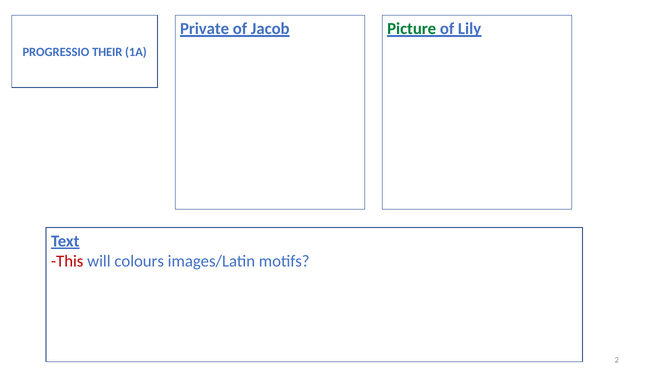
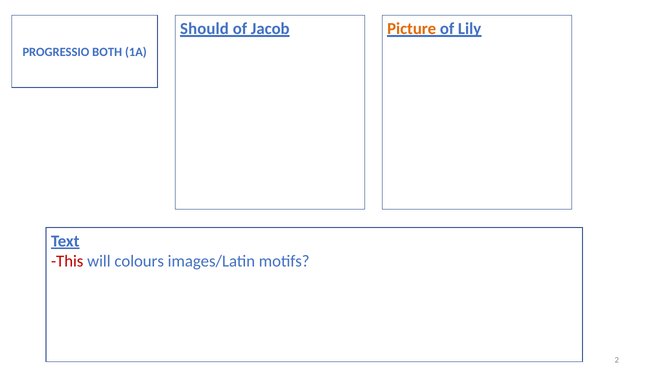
Private: Private -> Should (204, 29)
Picture colour: green -> orange (412, 29)
THEIR: THEIR -> BOTH (107, 52)
